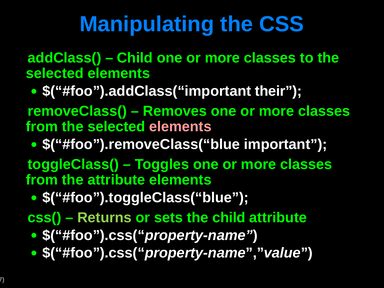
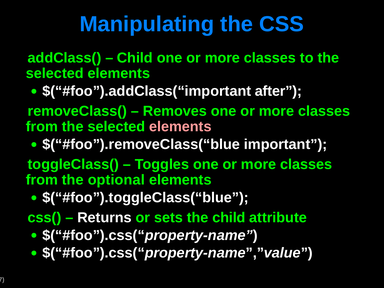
their: their -> after (278, 91)
the attribute: attribute -> optional (116, 180)
Returns colour: light green -> white (105, 218)
